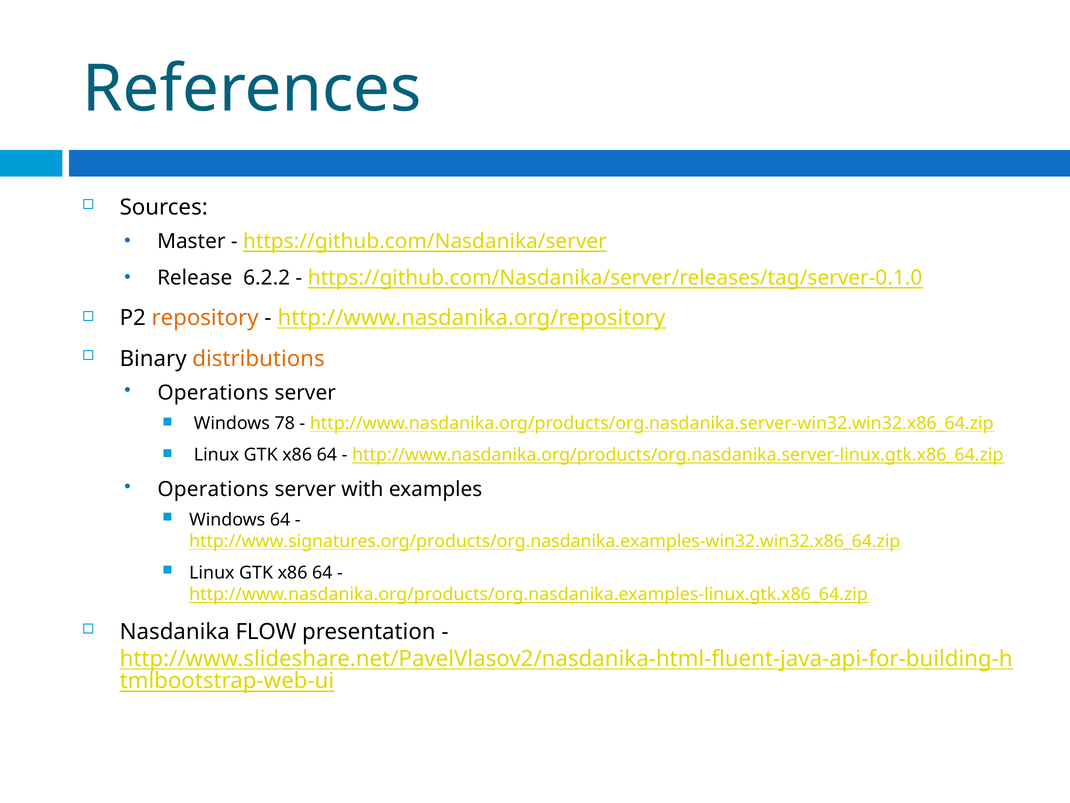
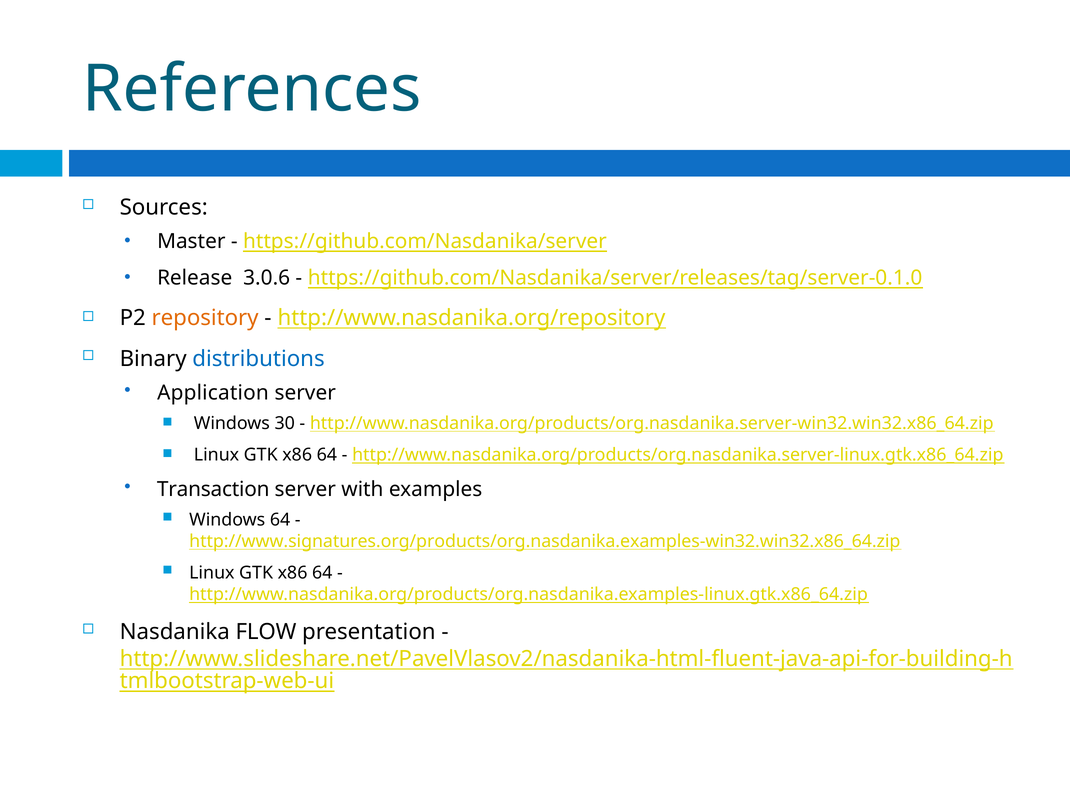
6.2.2: 6.2.2 -> 3.0.6 (267, 278)
distributions colour: orange -> blue (259, 359)
Operations: Operations -> Application (213, 392)
78: 78 -> 30 (285, 423)
Operations: Operations -> Transaction (213, 489)
